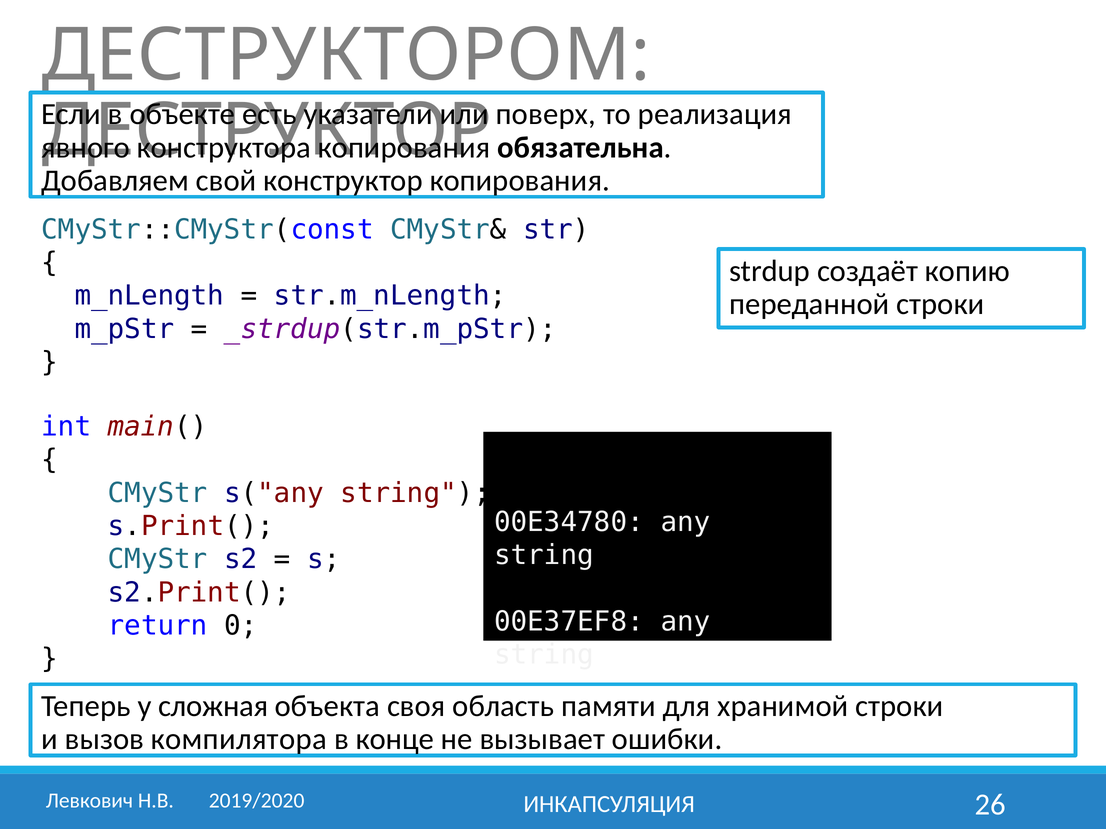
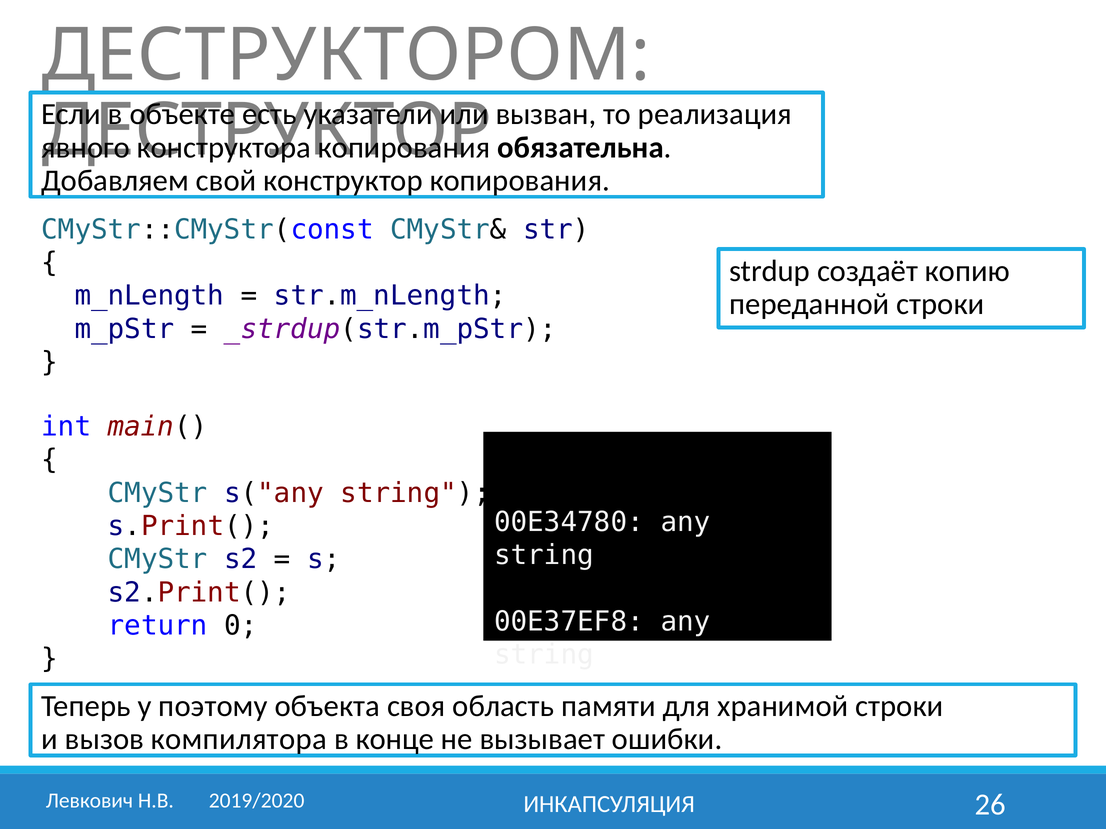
поверх: поверх -> вызван (546, 114)
сложная: сложная -> поэтому (213, 707)
